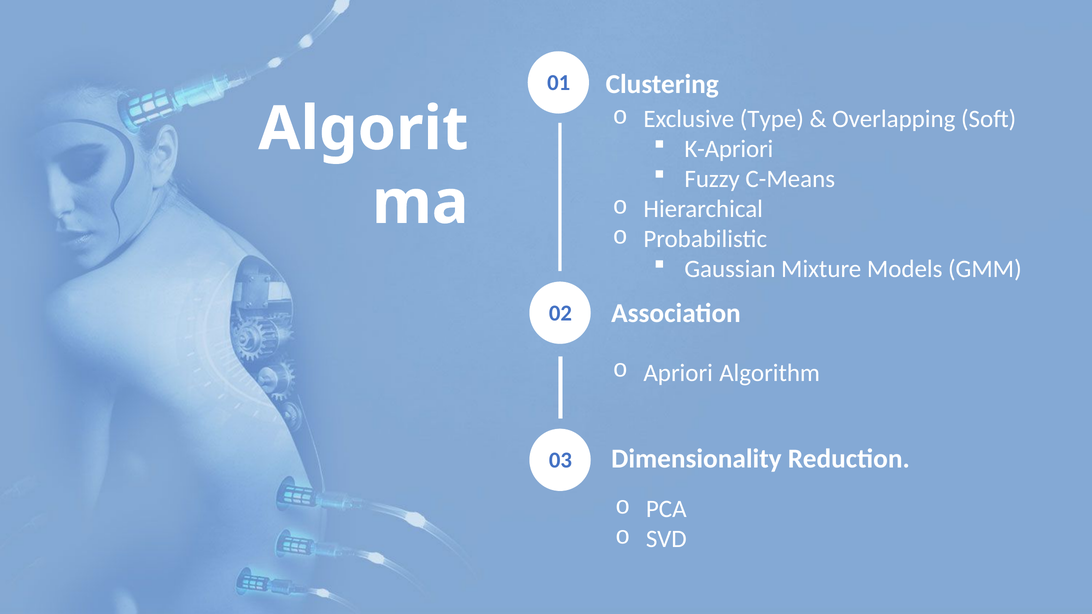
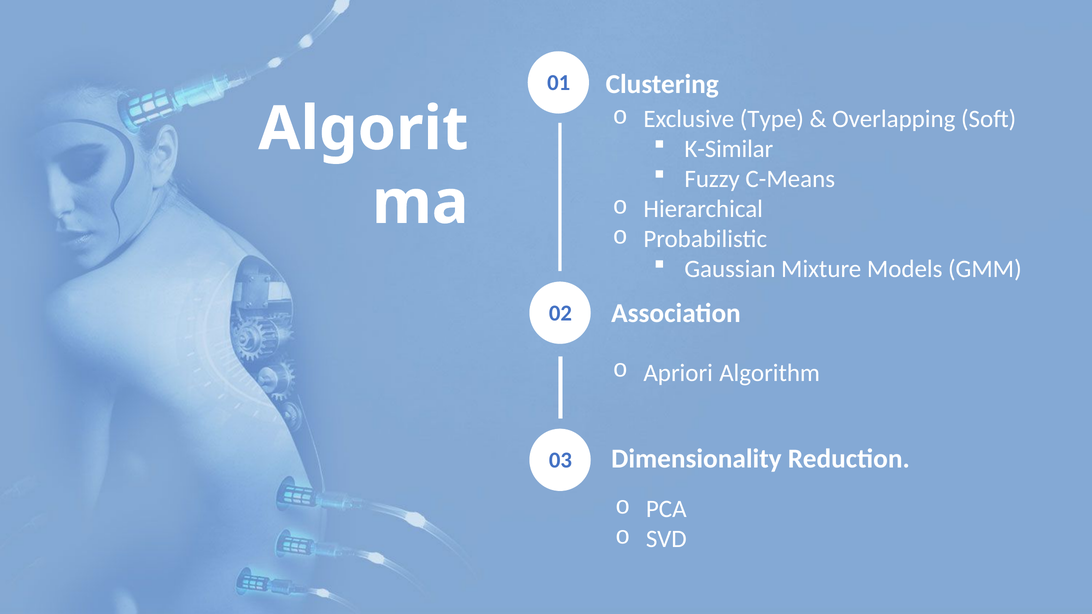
K-Apriori: K-Apriori -> K-Similar (729, 149)
